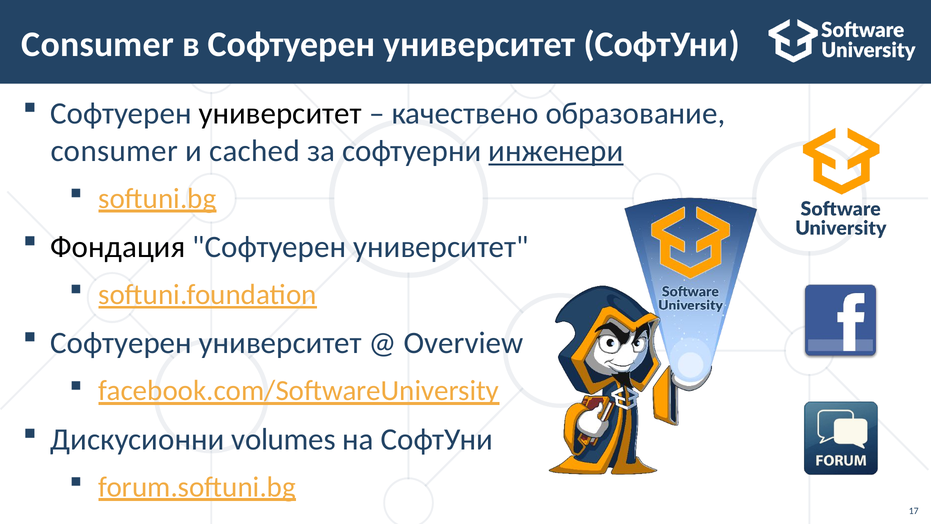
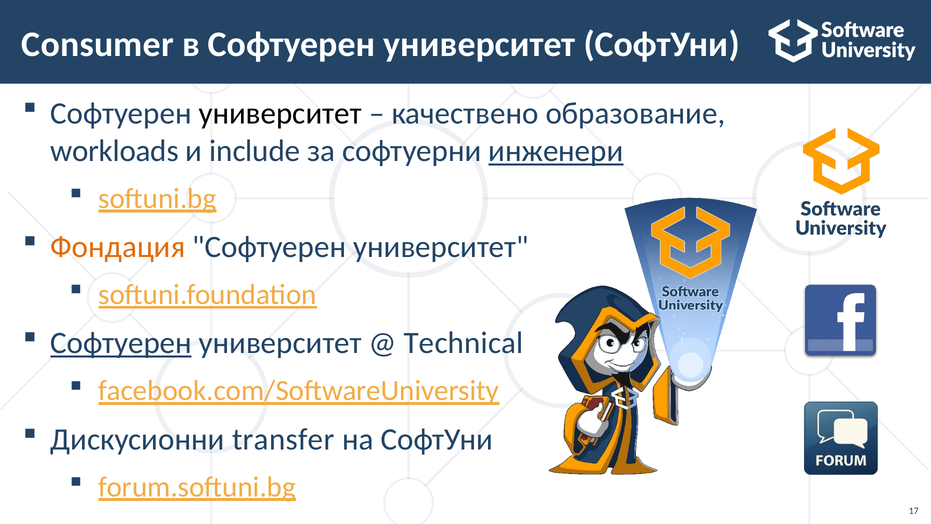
consumer: consumer -> workloads (115, 151)
cached: cached -> include (255, 151)
Фондация colour: black -> orange (118, 247)
Софтуерен underline: none -> present (121, 343)
Overview: Overview -> Technical (464, 343)
volumes: volumes -> transfer (283, 439)
